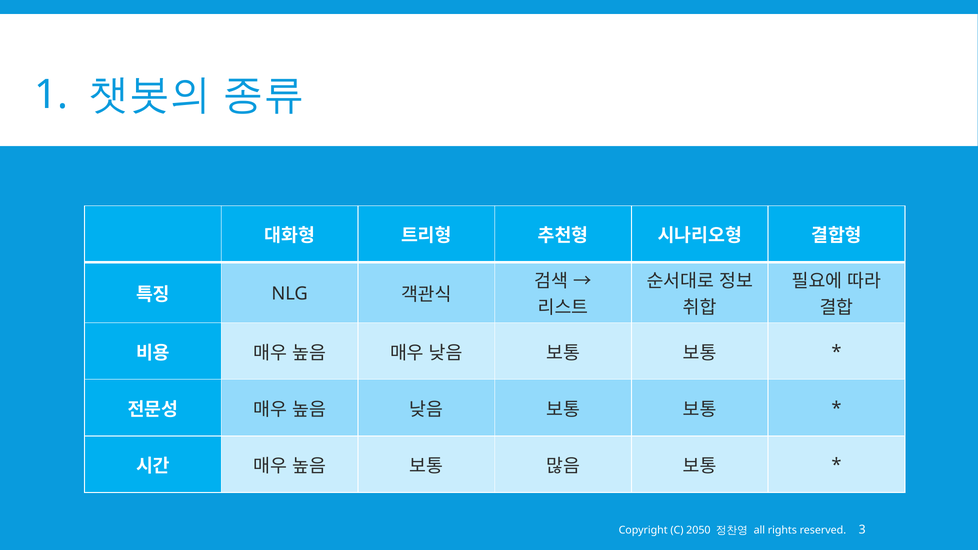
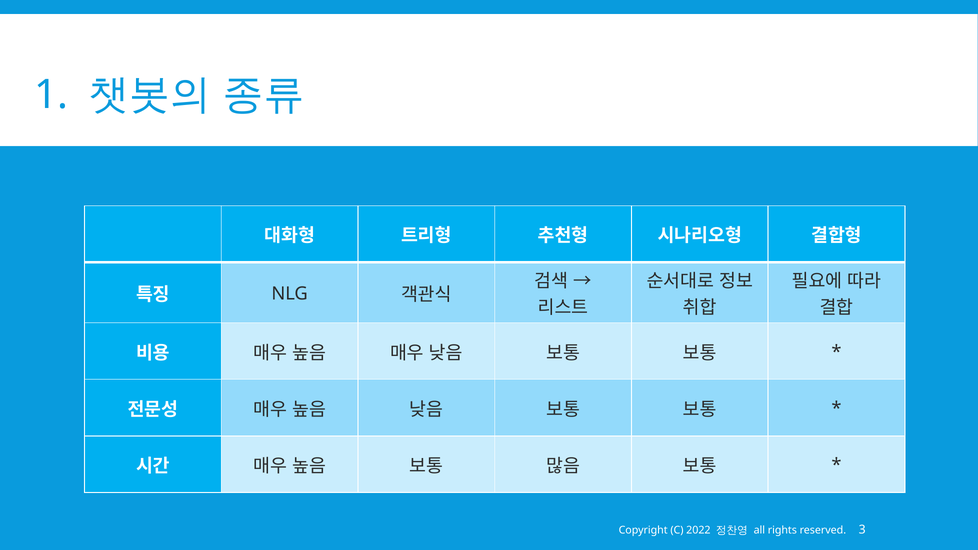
2050: 2050 -> 2022 (698, 531)
